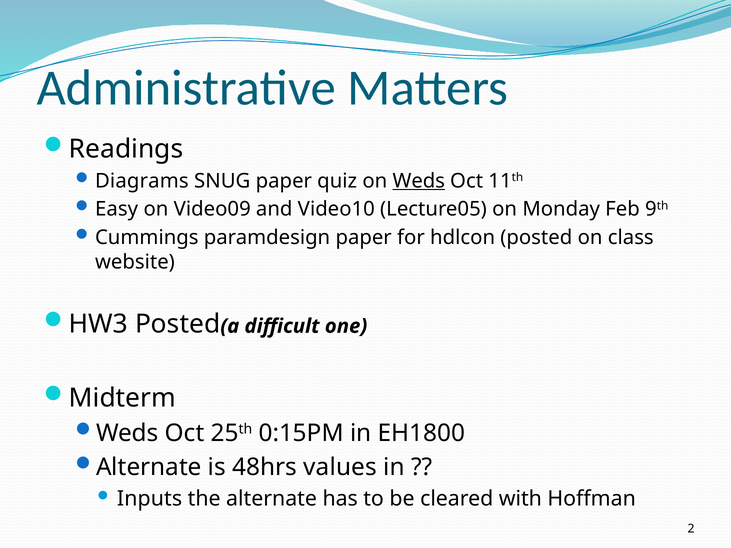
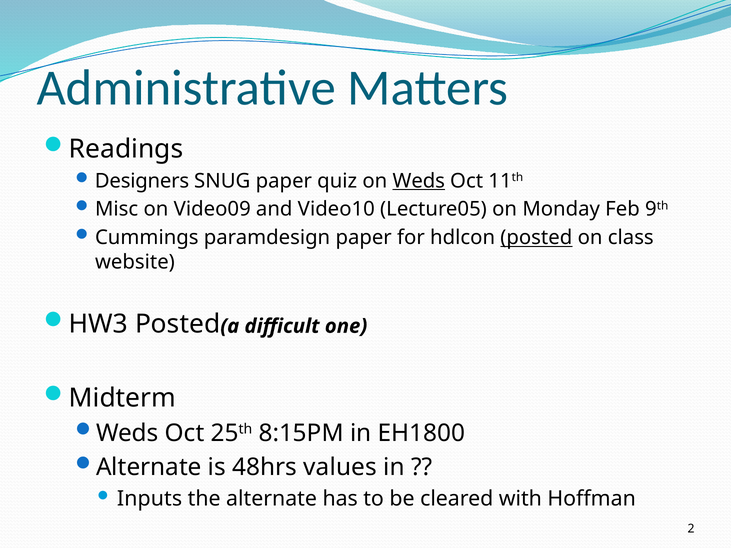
Diagrams: Diagrams -> Designers (142, 181)
Easy: Easy -> Misc (117, 209)
posted underline: none -> present (536, 238)
0:15PM: 0:15PM -> 8:15PM (301, 433)
